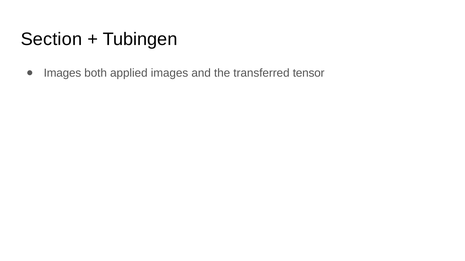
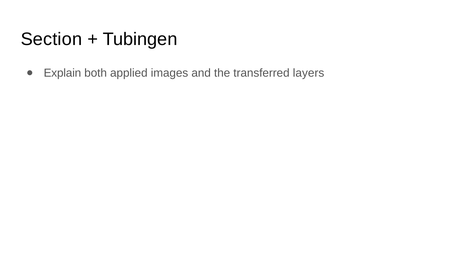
Images: Images -> Explain (62, 73)
tensor: tensor -> layers (309, 73)
